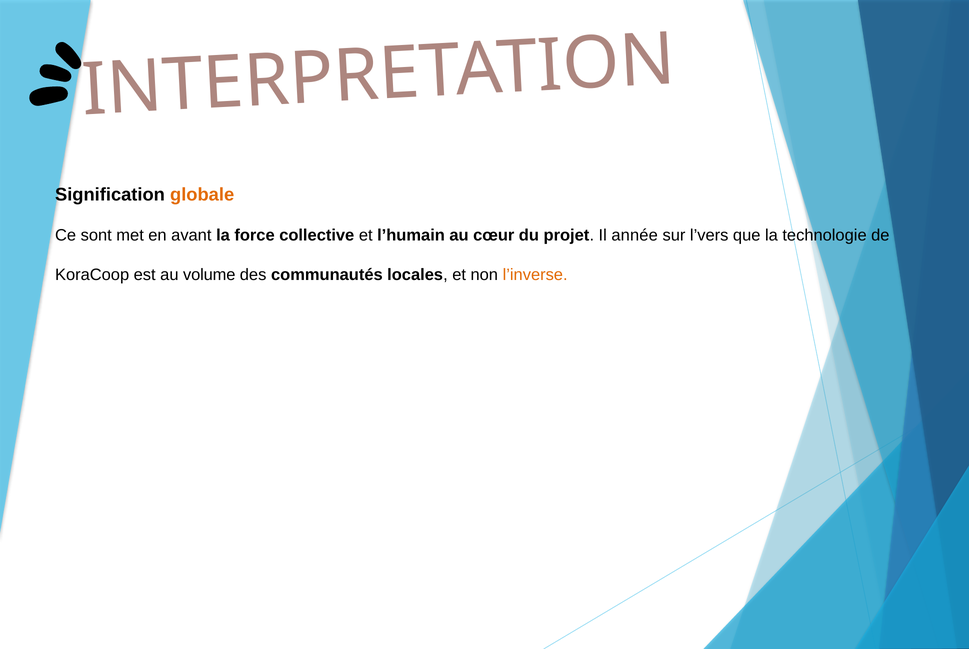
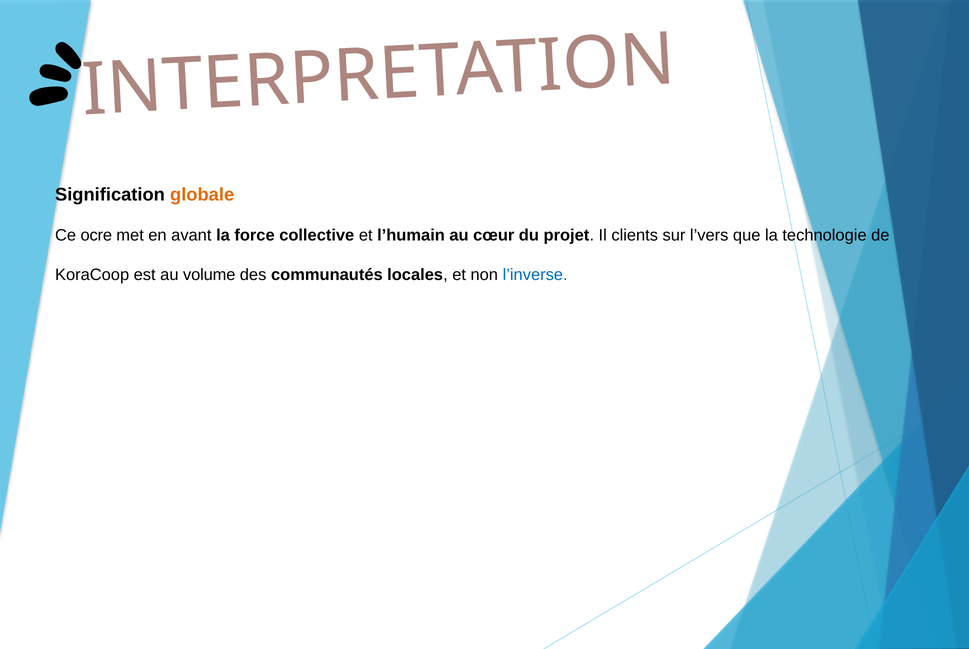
sont: sont -> ocre (96, 235)
année: année -> clients (635, 235)
l’inverse colour: orange -> blue (535, 275)
